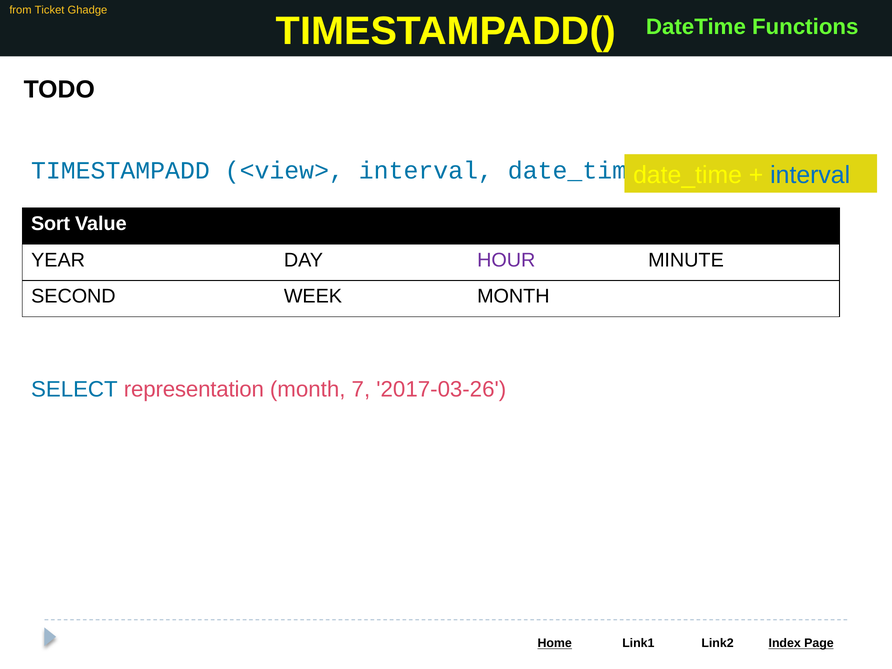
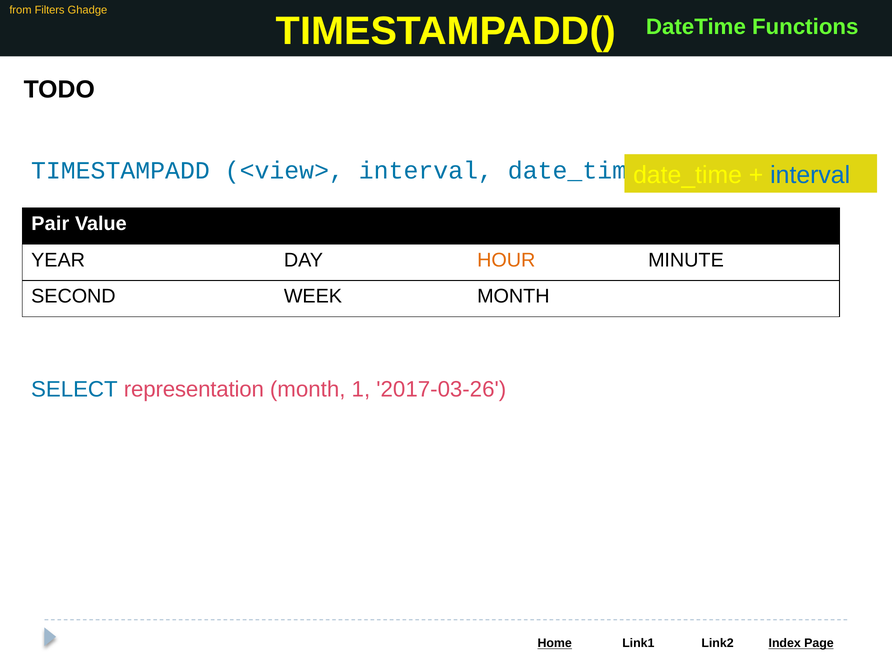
Ticket: Ticket -> Filters (50, 10)
Sort: Sort -> Pair (50, 224)
HOUR colour: purple -> orange (506, 260)
7: 7 -> 1 (361, 390)
